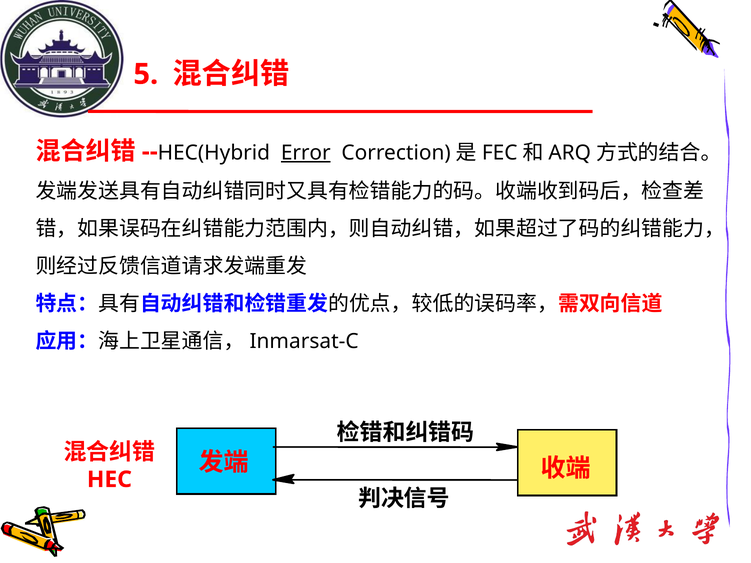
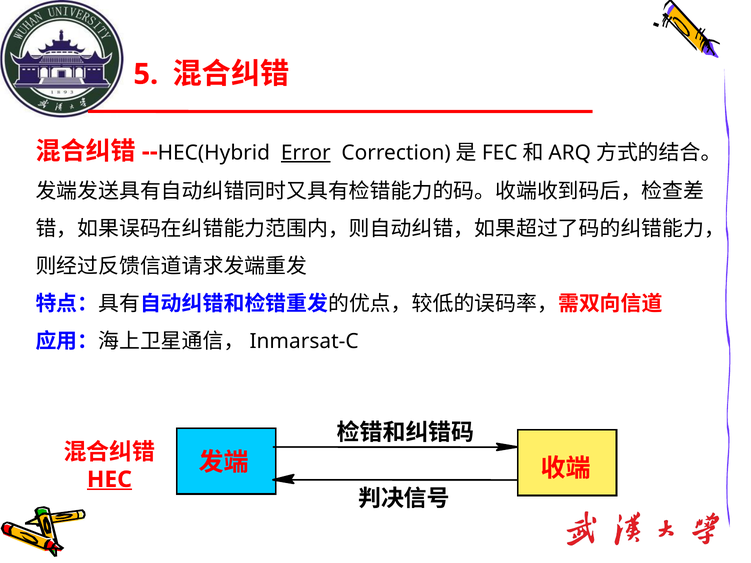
HEC underline: none -> present (109, 480)
